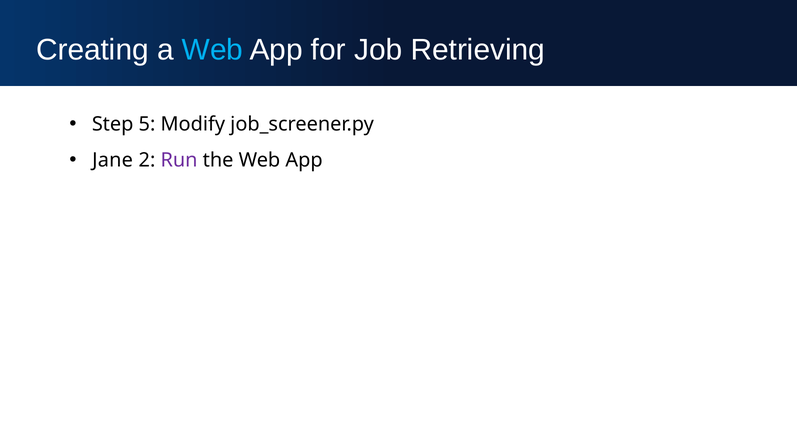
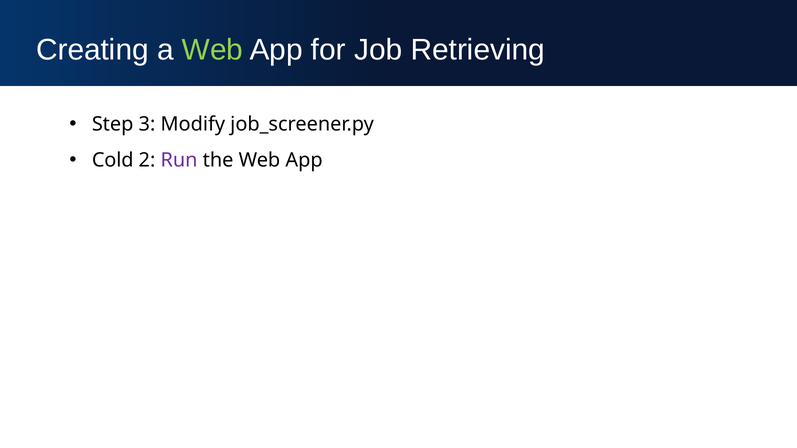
Web colour: light blue -> light green (213, 50)
5: 5 -> 3 (147, 124)
Jane: Jane -> Cold (113, 160)
